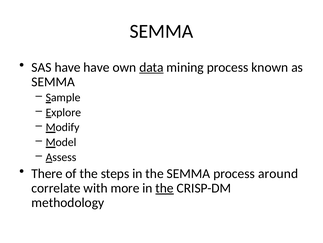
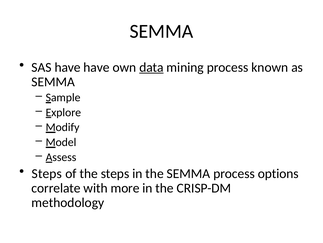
There: There -> Steps (47, 173)
around: around -> options (278, 173)
the underline: present -> none (165, 188)
